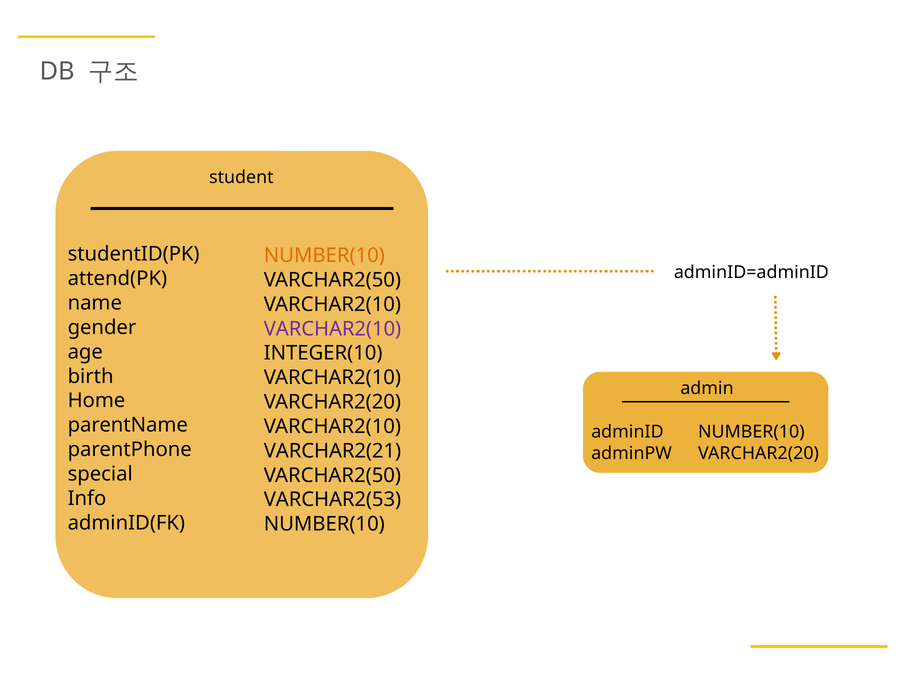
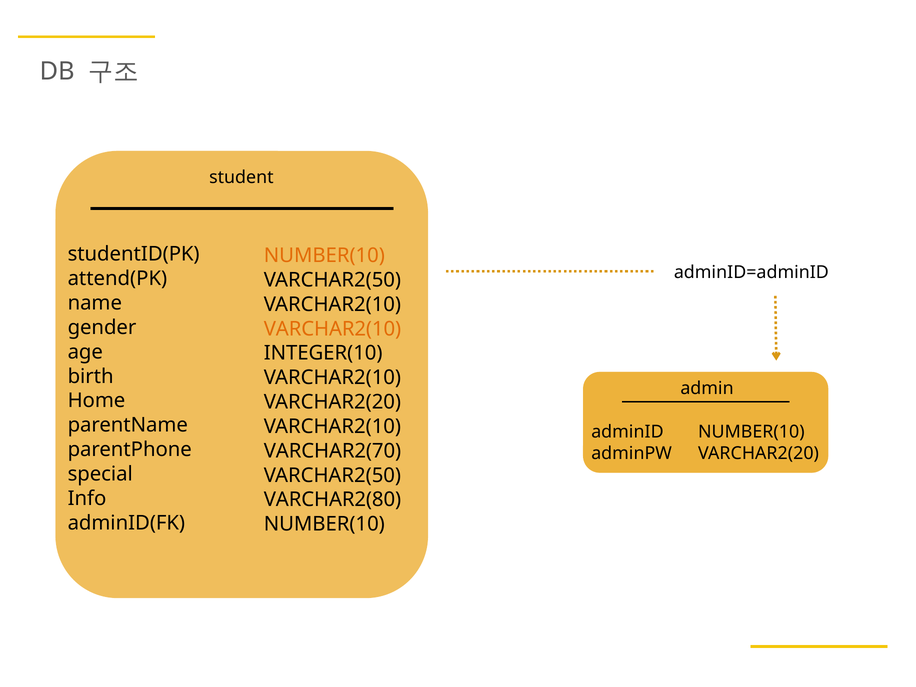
VARCHAR2(10 colour: purple -> orange (332, 329)
VARCHAR2(21: VARCHAR2(21 -> VARCHAR2(70 (332, 451)
VARCHAR2(53: VARCHAR2(53 -> VARCHAR2(80 (332, 500)
